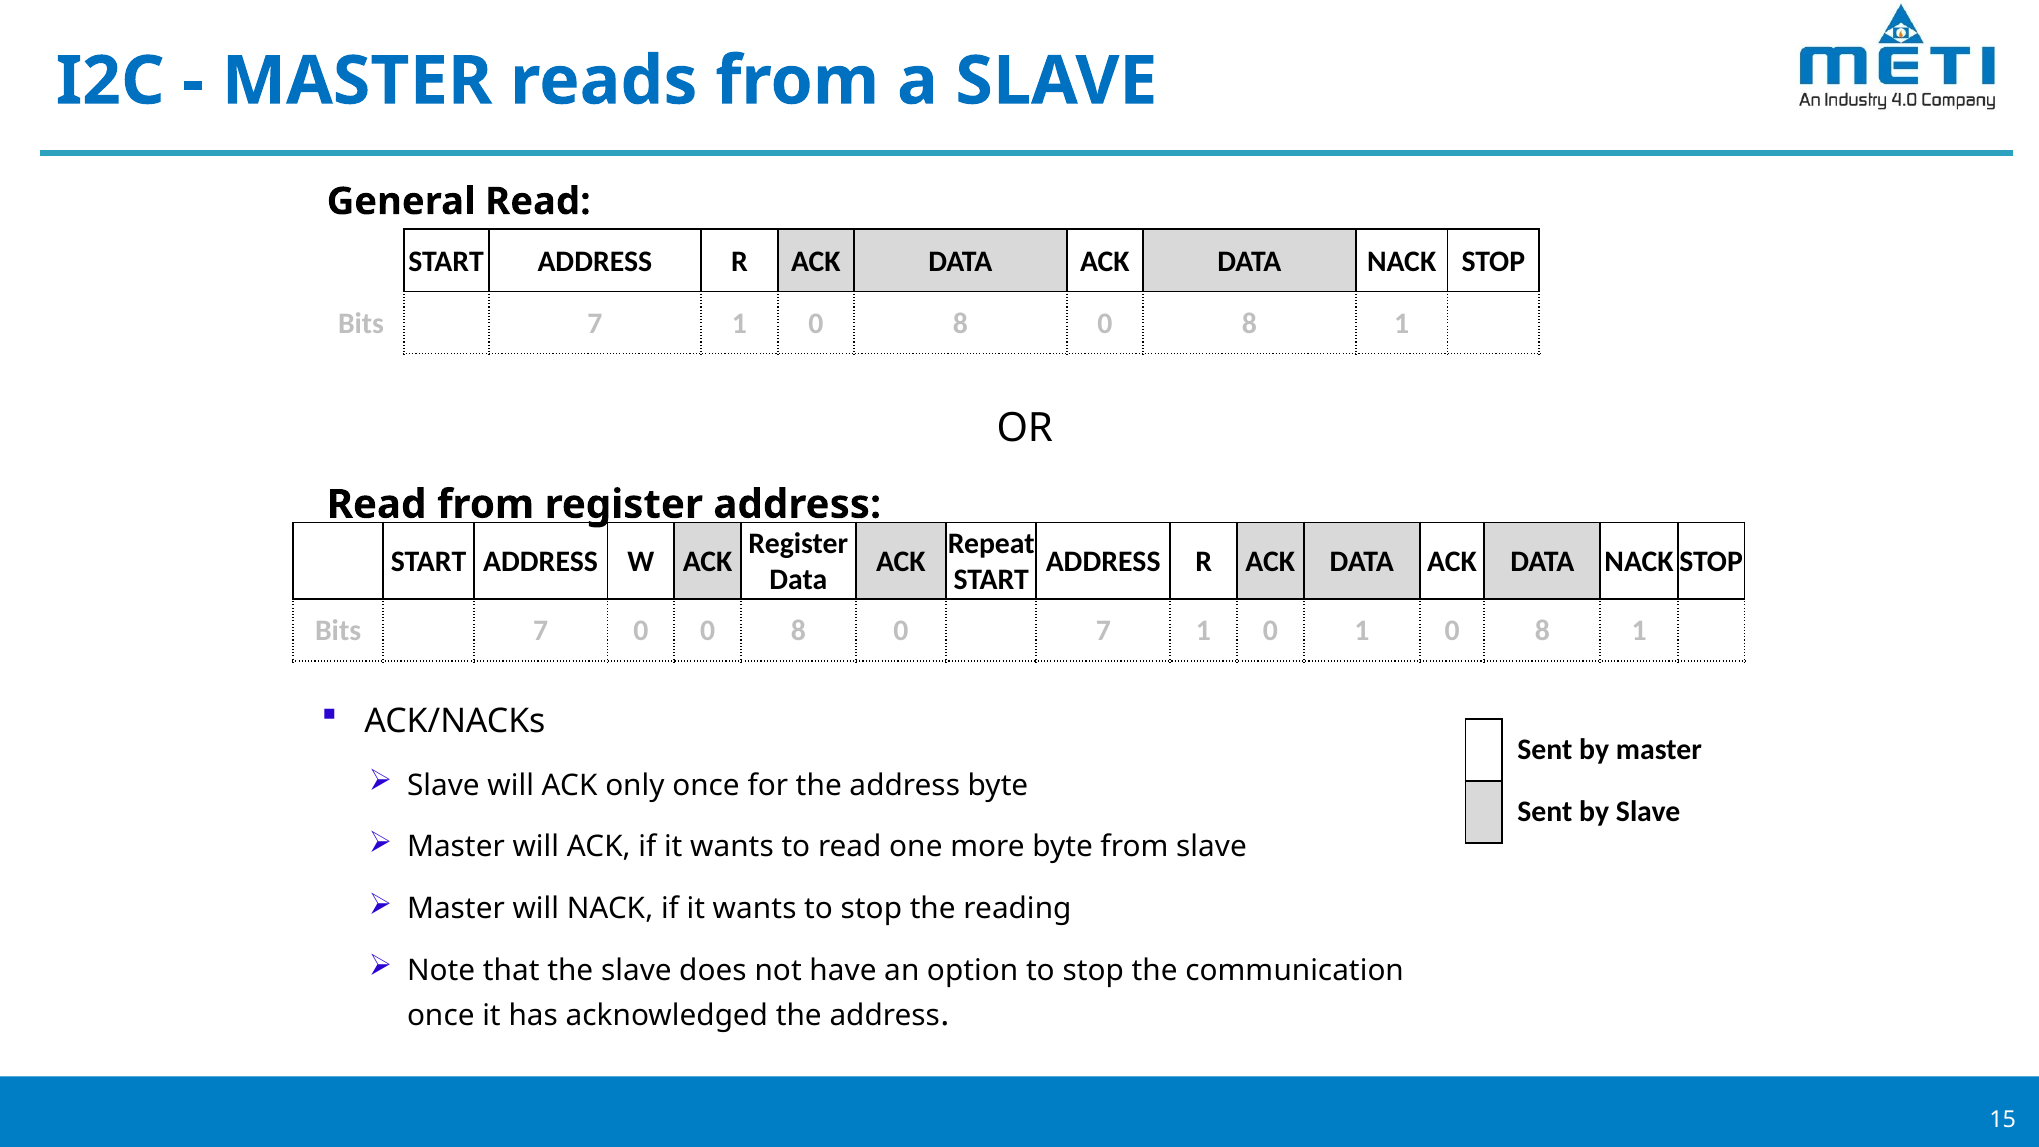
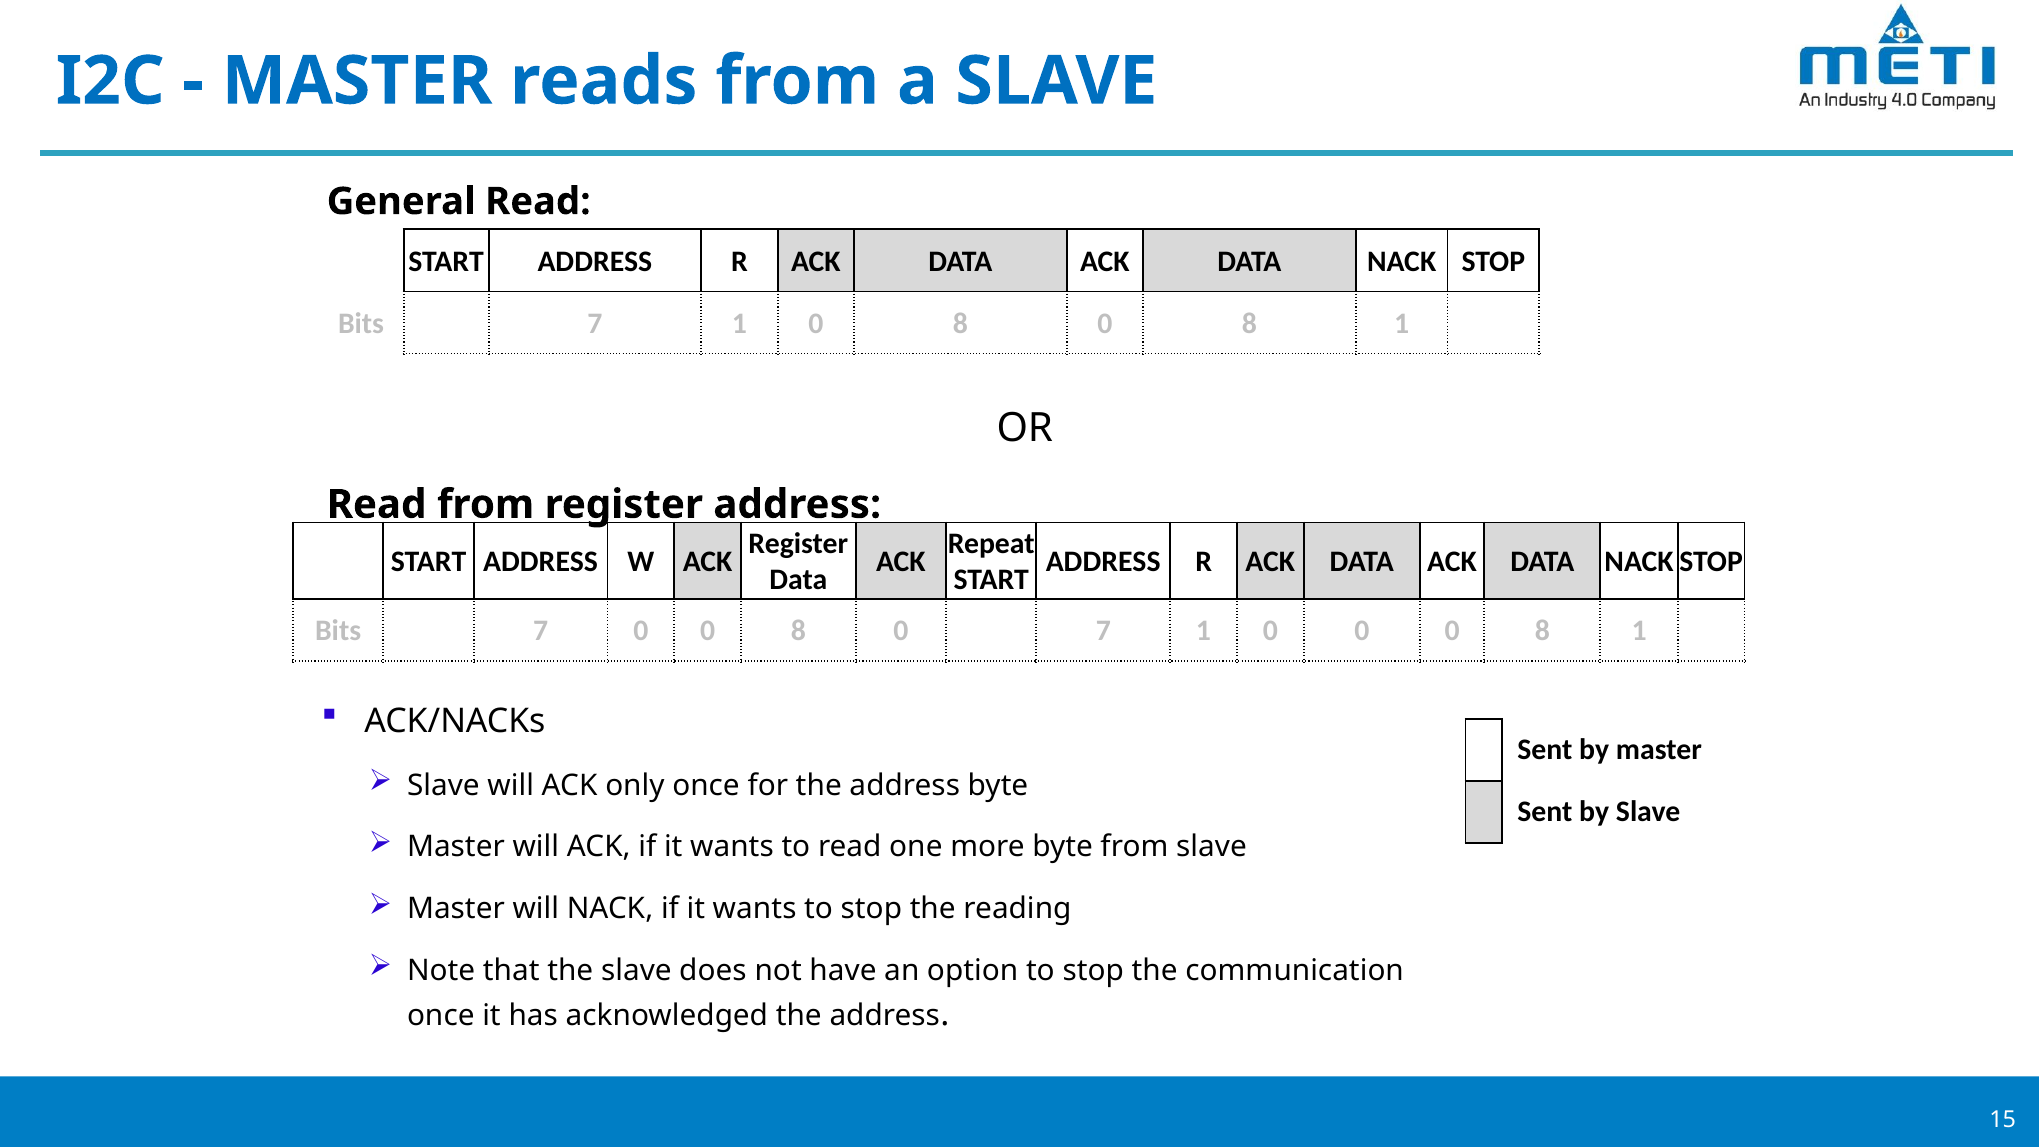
1 0 1: 1 -> 0 (1362, 631)
